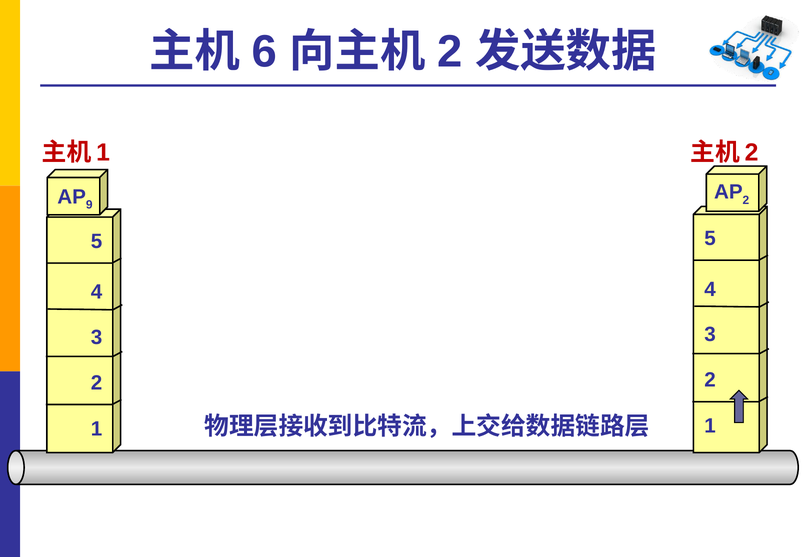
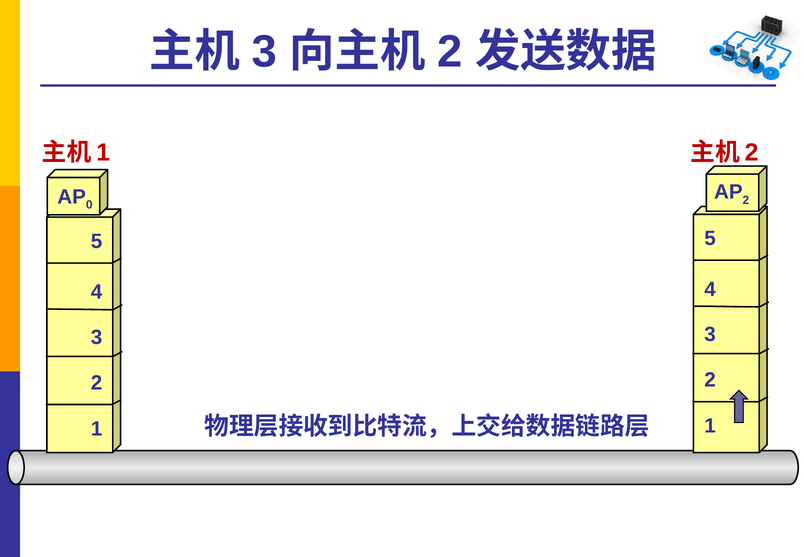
6: 6 -> 3 (264, 52)
9: 9 -> 0 (89, 205)
